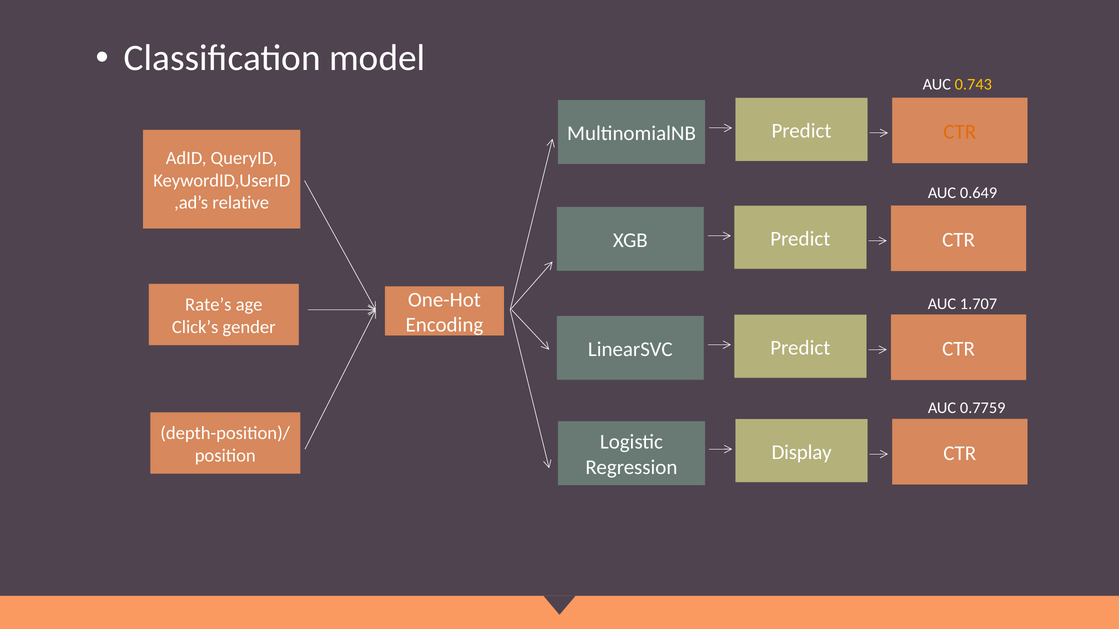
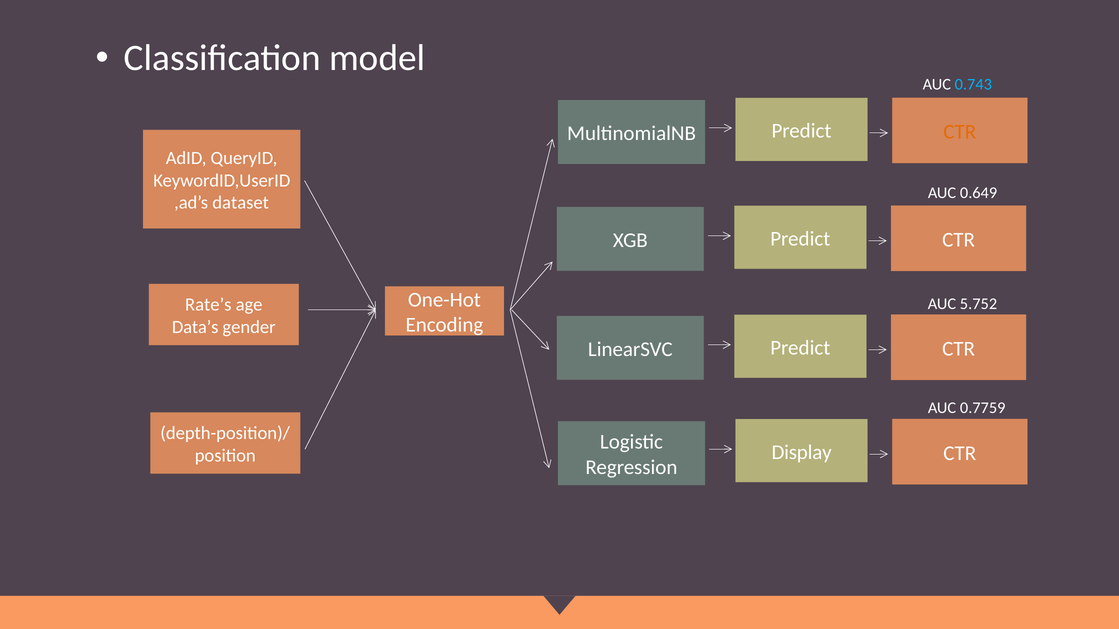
0.743 colour: yellow -> light blue (973, 84)
relative: relative -> dataset (241, 203)
1.707: 1.707 -> 5.752 (979, 304)
Click’s: Click’s -> Data’s (195, 327)
